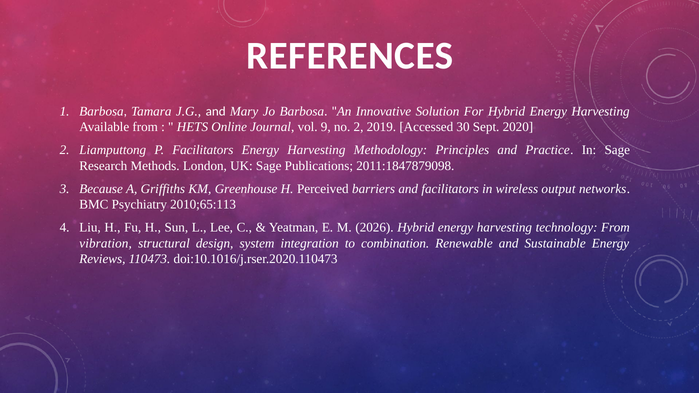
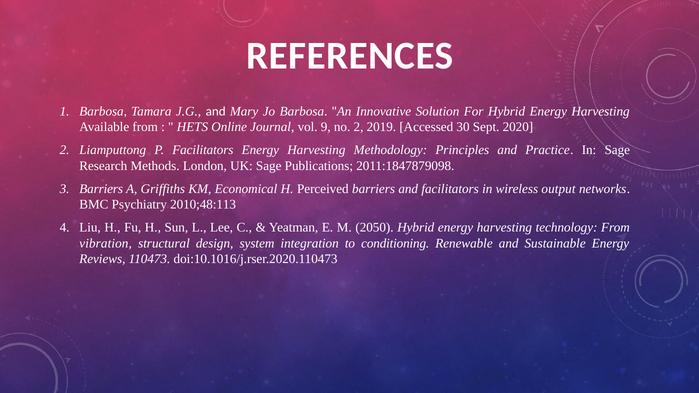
Because: Because -> Barriers (101, 189)
Greenhouse: Greenhouse -> Economical (246, 189)
2010;65:113: 2010;65:113 -> 2010;48:113 (203, 205)
2026: 2026 -> 2050 (374, 228)
combination: combination -> conditioning (395, 243)
